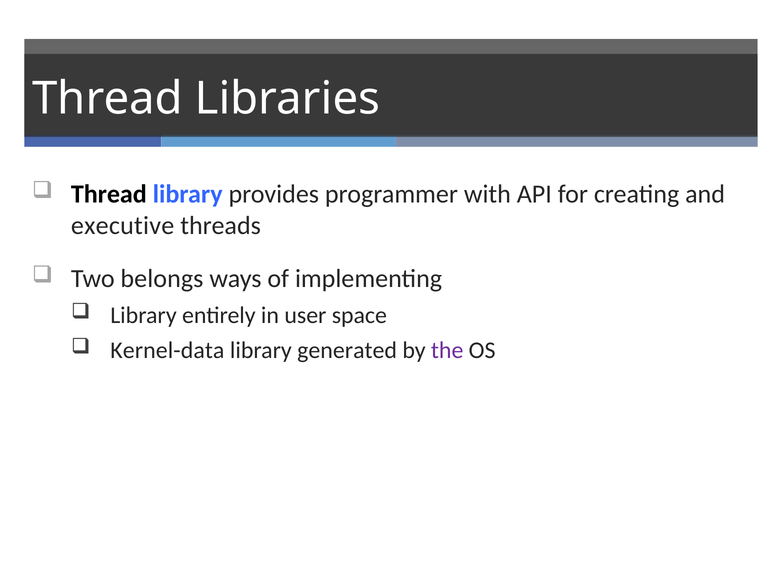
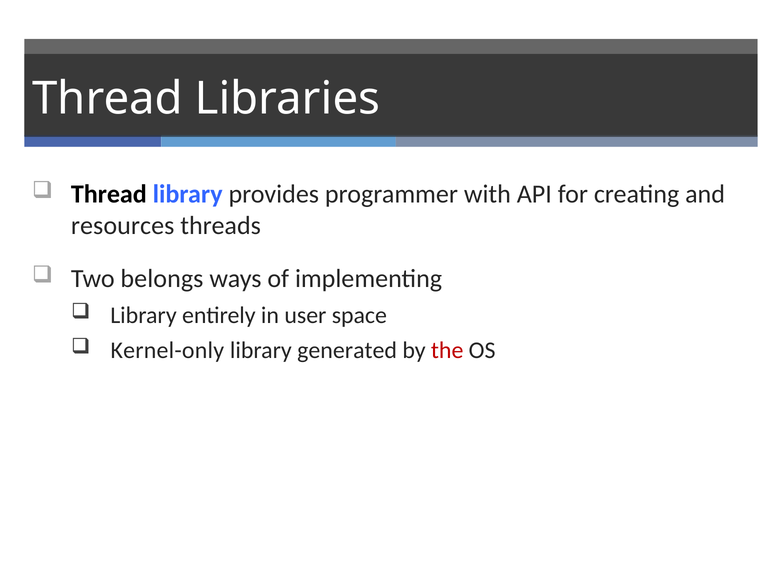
executive: executive -> resources (123, 226)
Kernel-data: Kernel-data -> Kernel-only (167, 350)
the colour: purple -> red (447, 350)
